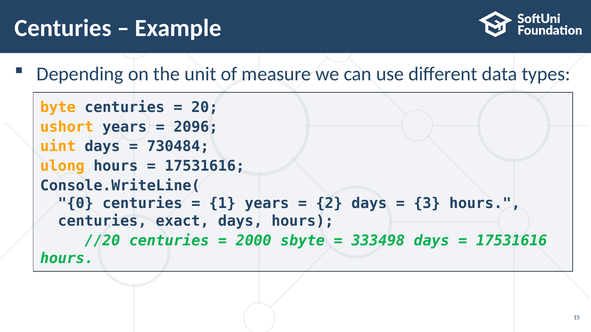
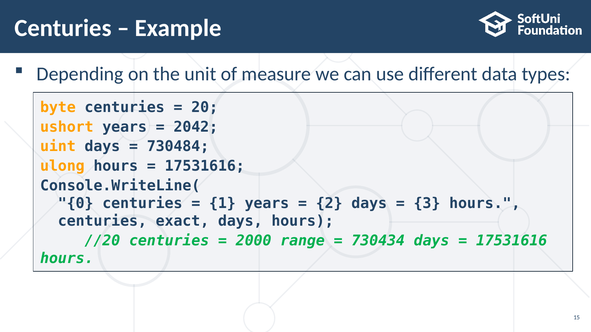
2096: 2096 -> 2042 (196, 127)
sbyte: sbyte -> range (303, 241)
333498: 333498 -> 730434 (378, 241)
